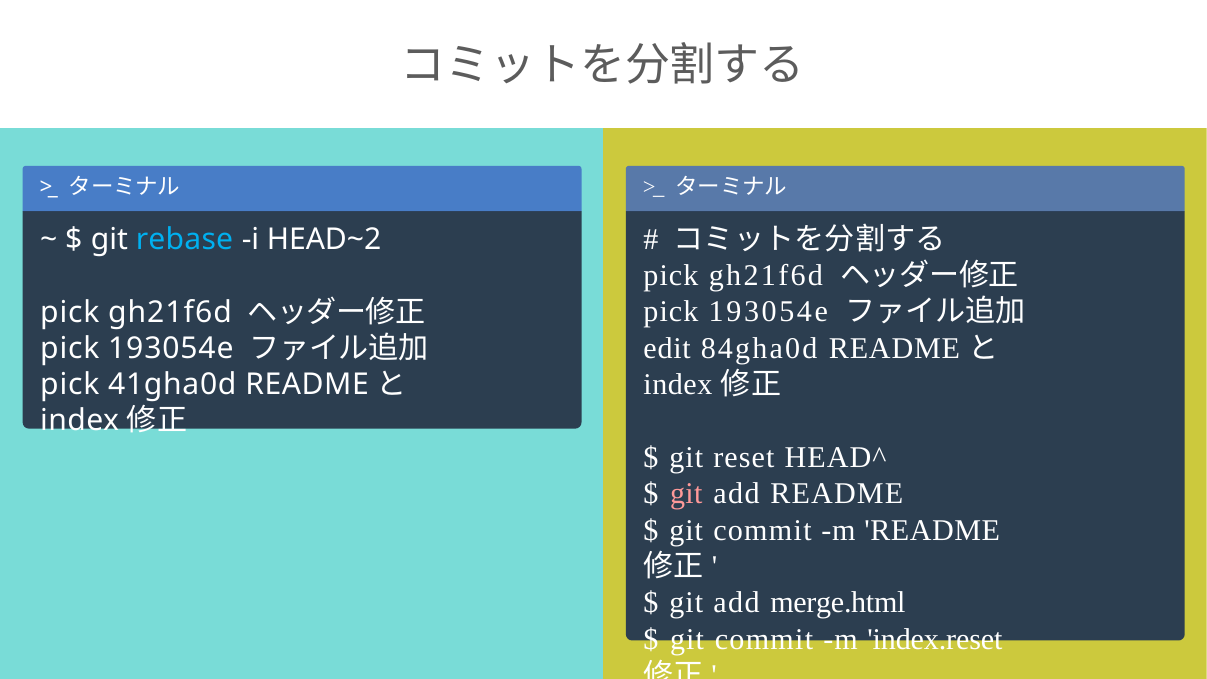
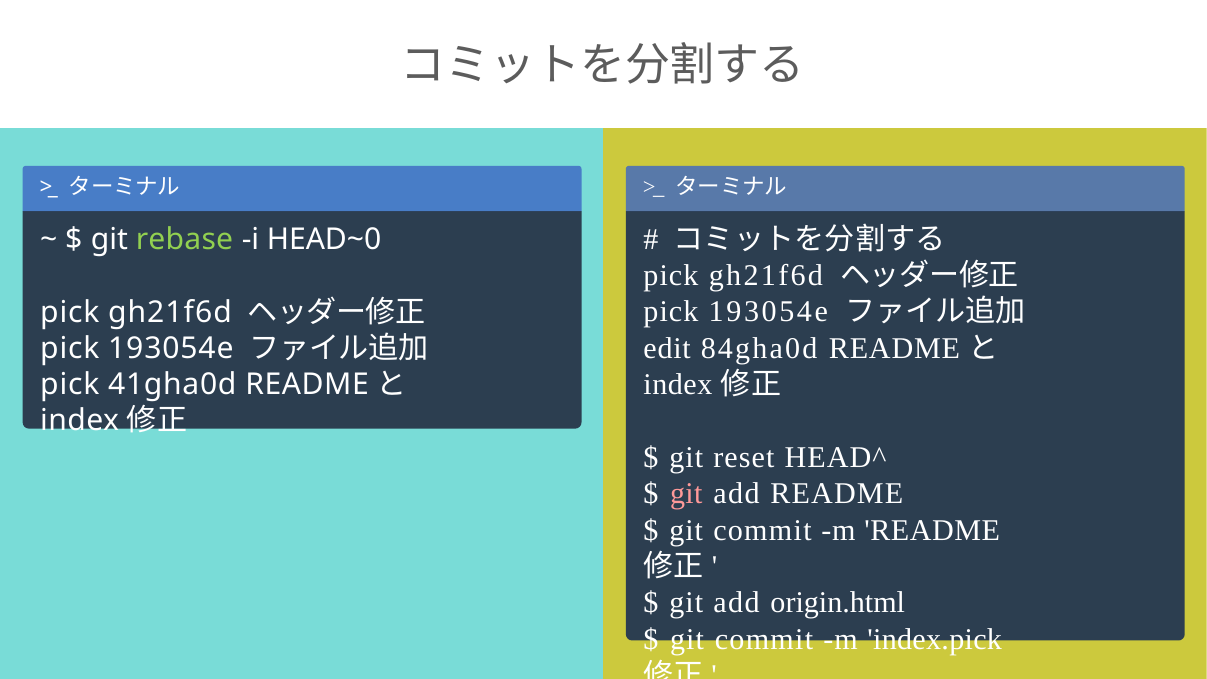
rebase colour: light blue -> light green (185, 240)
HEAD~2: HEAD~2 -> HEAD~0 (324, 240)
merge.html: merge.html -> origin.html (838, 603)
index.reset: index.reset -> index.pick (935, 639)
